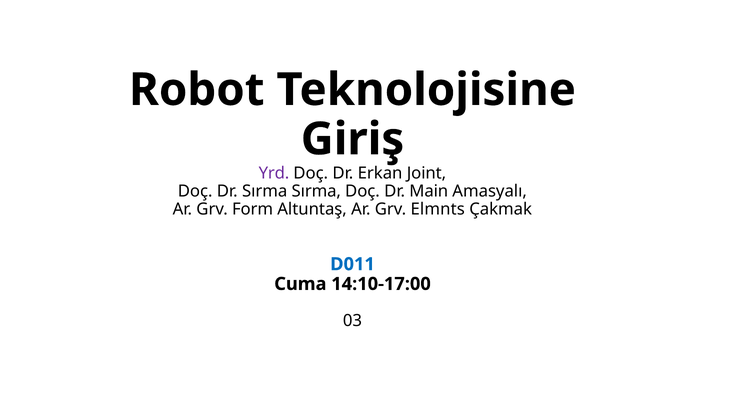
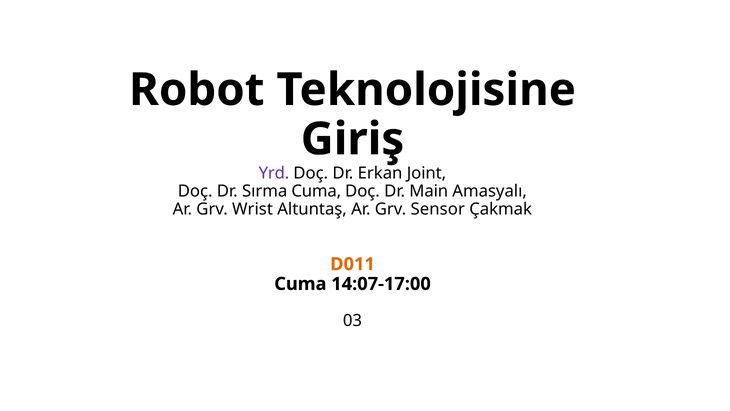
Sırma Sırma: Sırma -> Cuma (316, 191)
Form: Form -> Wrist (252, 209)
Elmnts: Elmnts -> Sensor (438, 209)
D011 colour: blue -> orange (353, 264)
14:10-17:00: 14:10-17:00 -> 14:07-17:00 (381, 284)
